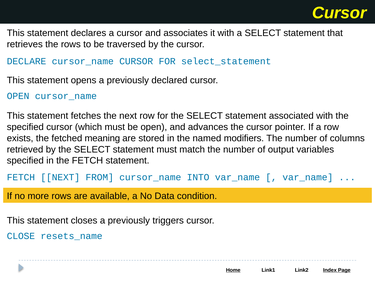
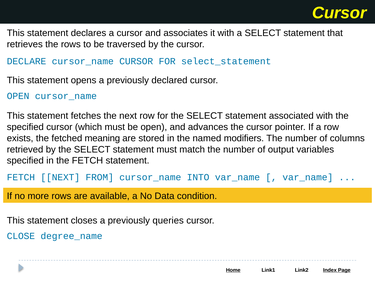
triggers: triggers -> queries (168, 221)
resets_name: resets_name -> degree_name (72, 236)
